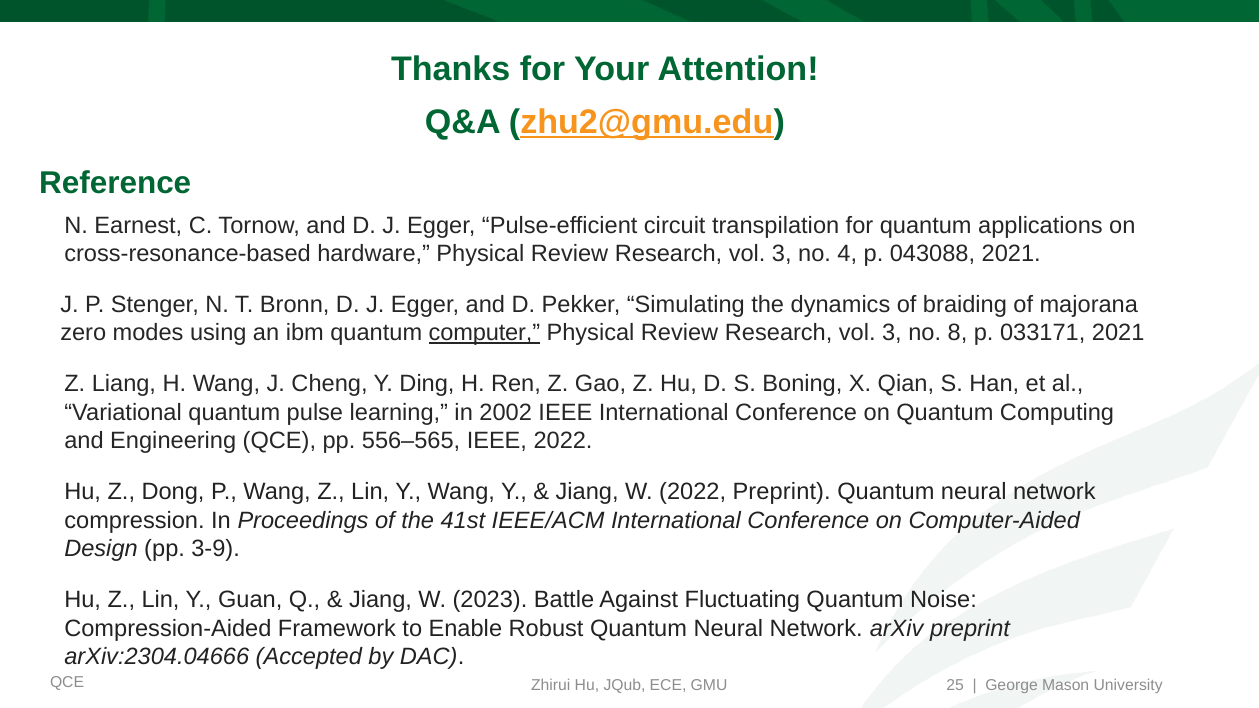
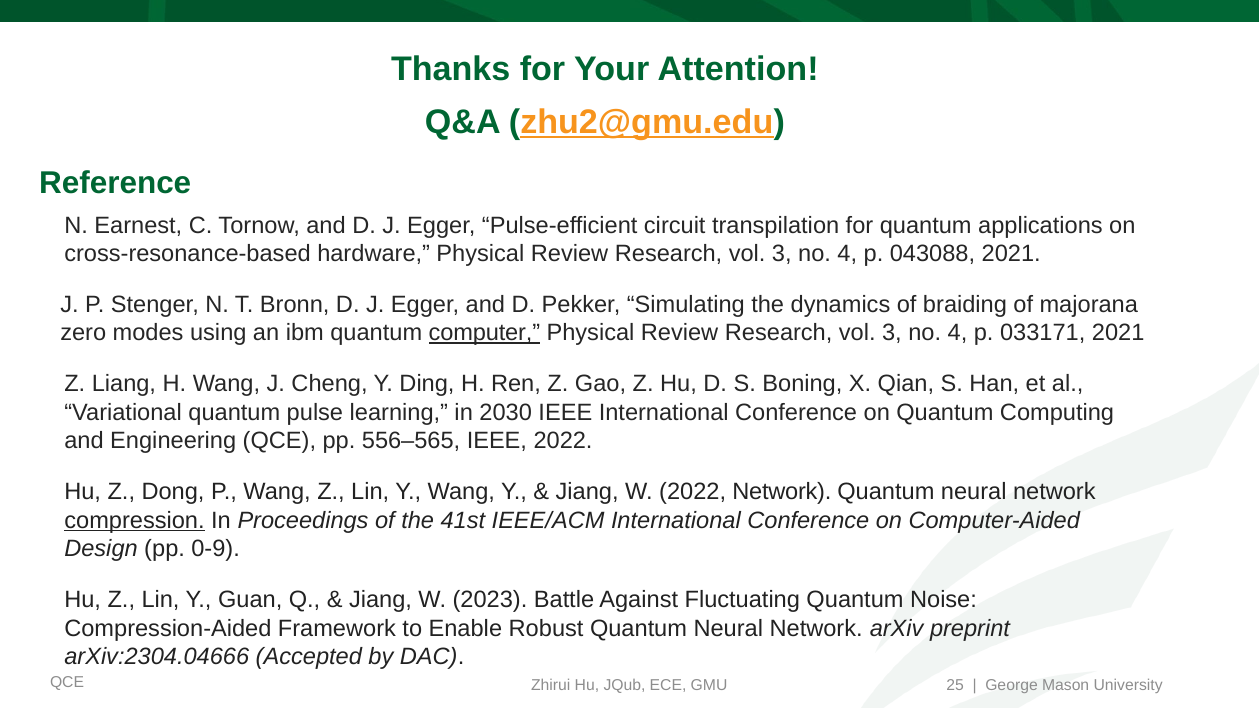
8: 8 -> 4 (958, 333)
2002: 2002 -> 2030 (506, 413)
2022 Preprint: Preprint -> Network (782, 492)
compression underline: none -> present (134, 521)
3-9: 3-9 -> 0-9 (216, 549)
